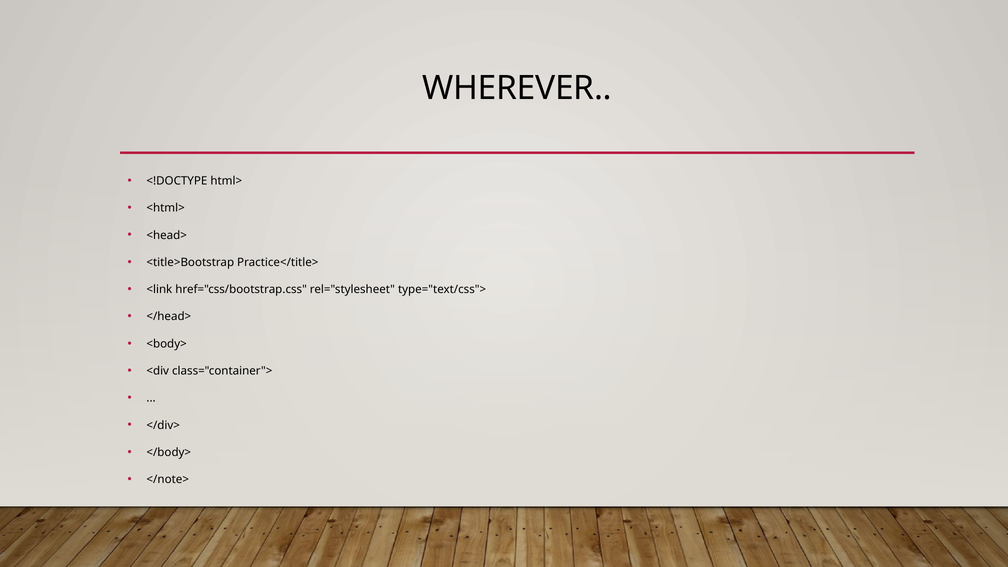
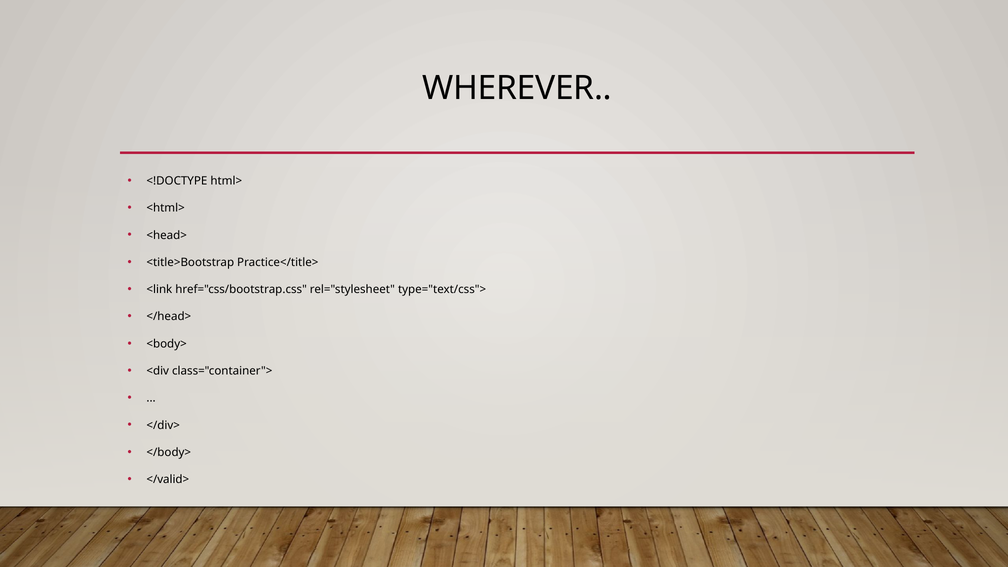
</note>: </note> -> </valid> (168, 480)
